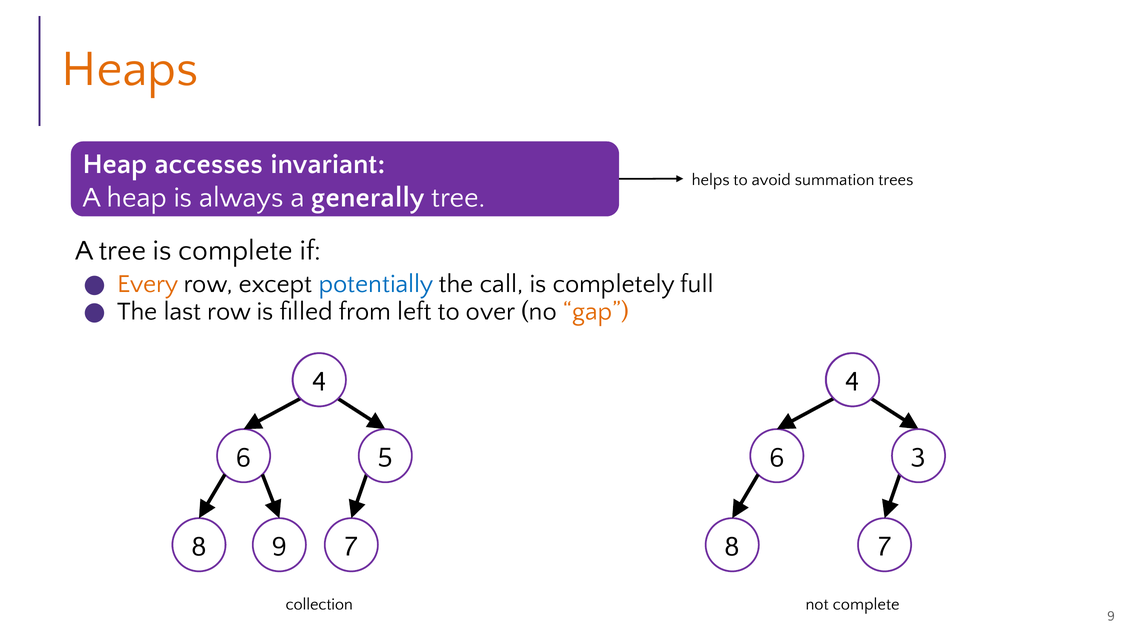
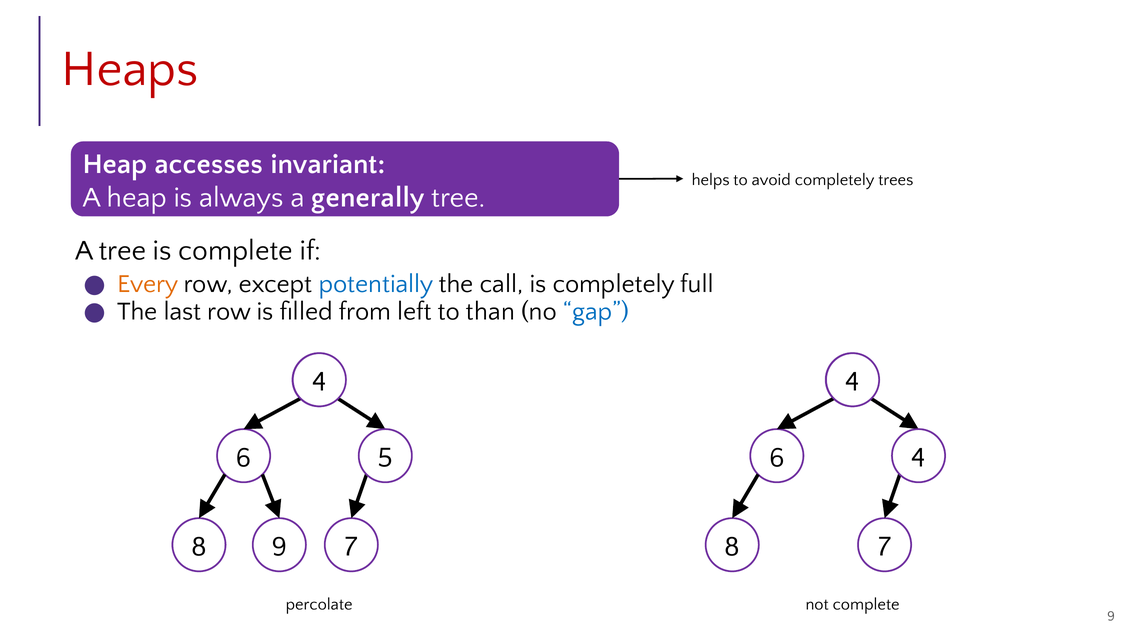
Heaps colour: orange -> red (130, 69)
avoid summation: summation -> completely (835, 180)
over: over -> than (490, 311)
gap colour: orange -> blue (596, 311)
6 3: 3 -> 4 (918, 457)
collection: collection -> percolate (319, 604)
